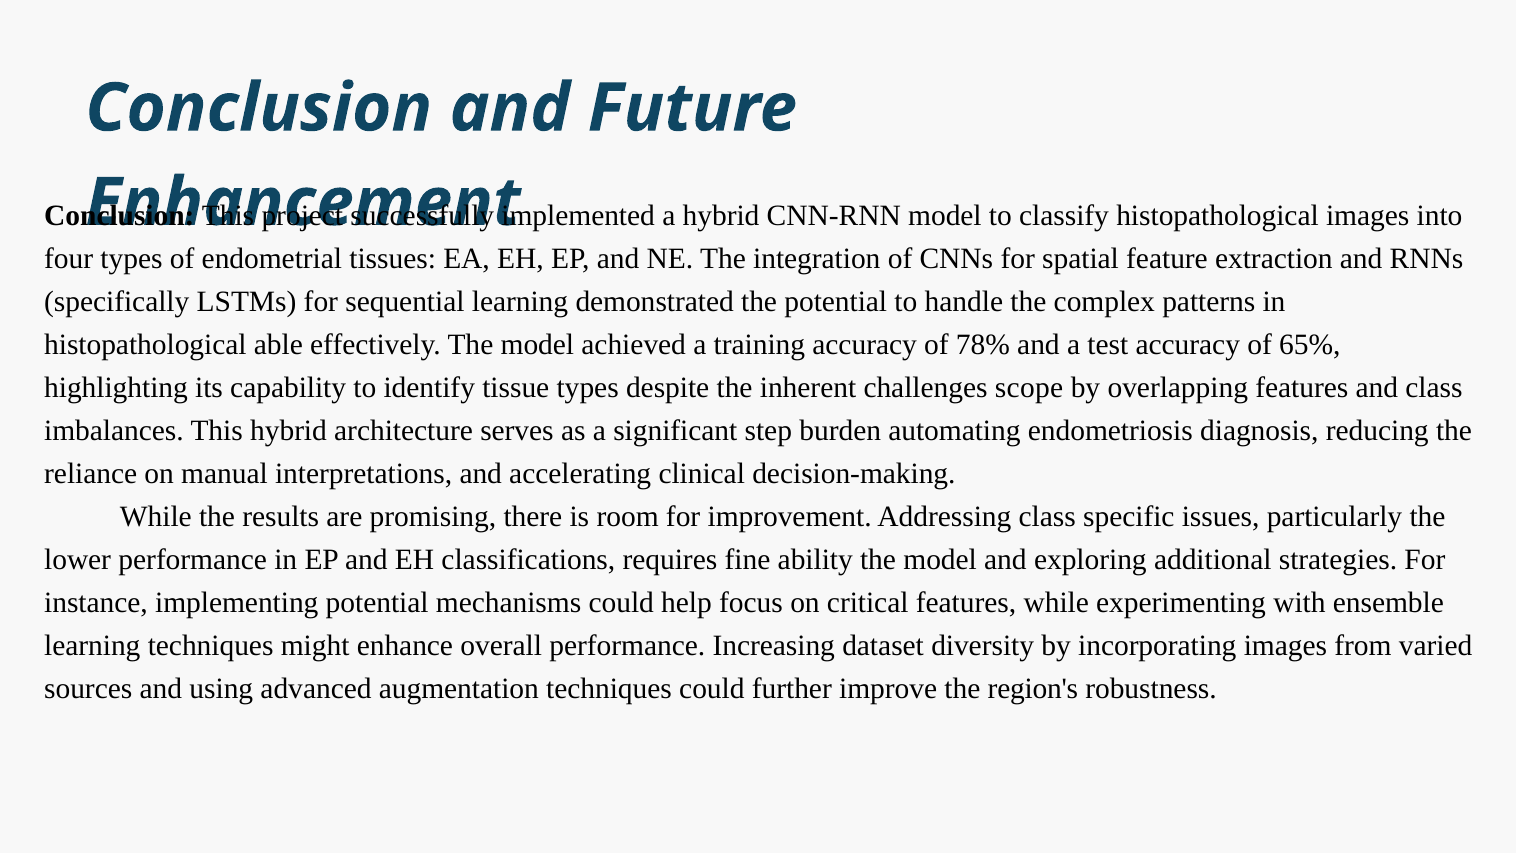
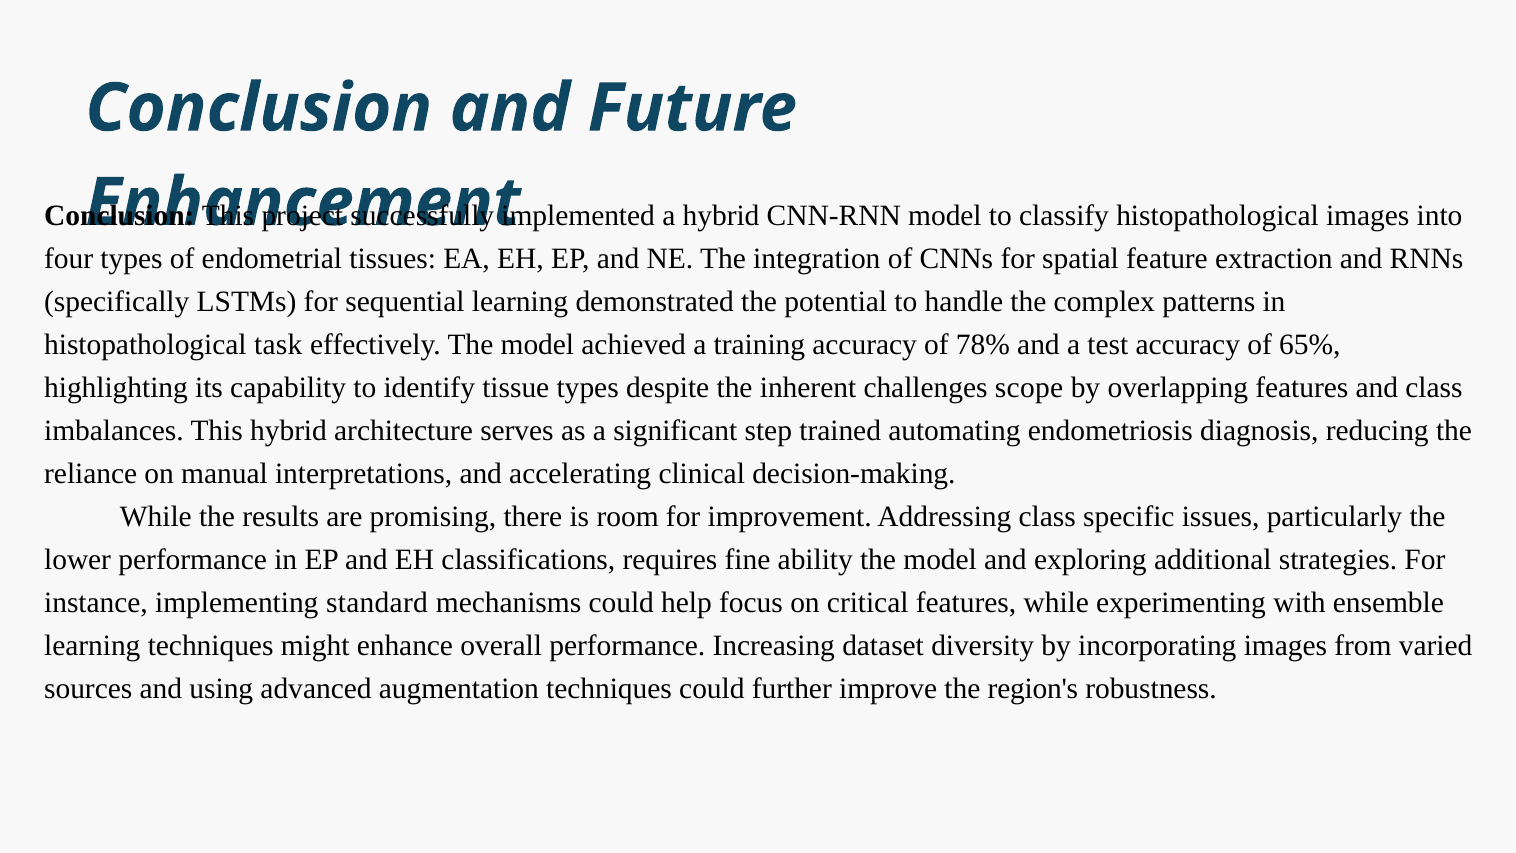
able: able -> task (278, 345)
burden: burden -> trained (840, 431)
implementing potential: potential -> standard (377, 602)
